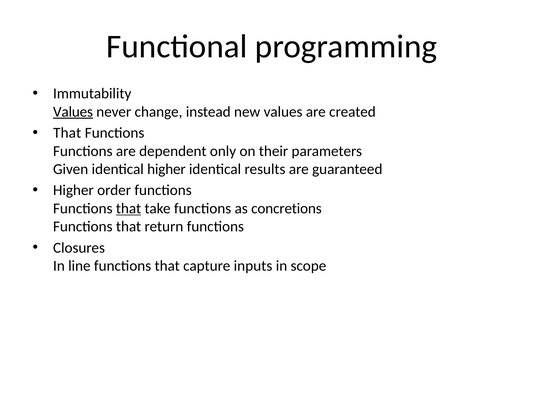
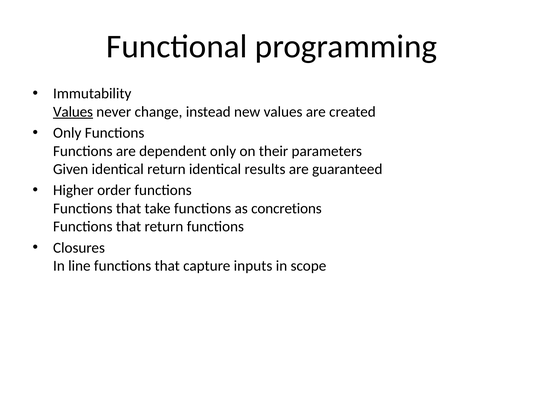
That: That -> Only (67, 133)
identical higher: higher -> return (166, 169)
that underline: present -> none (129, 208)
